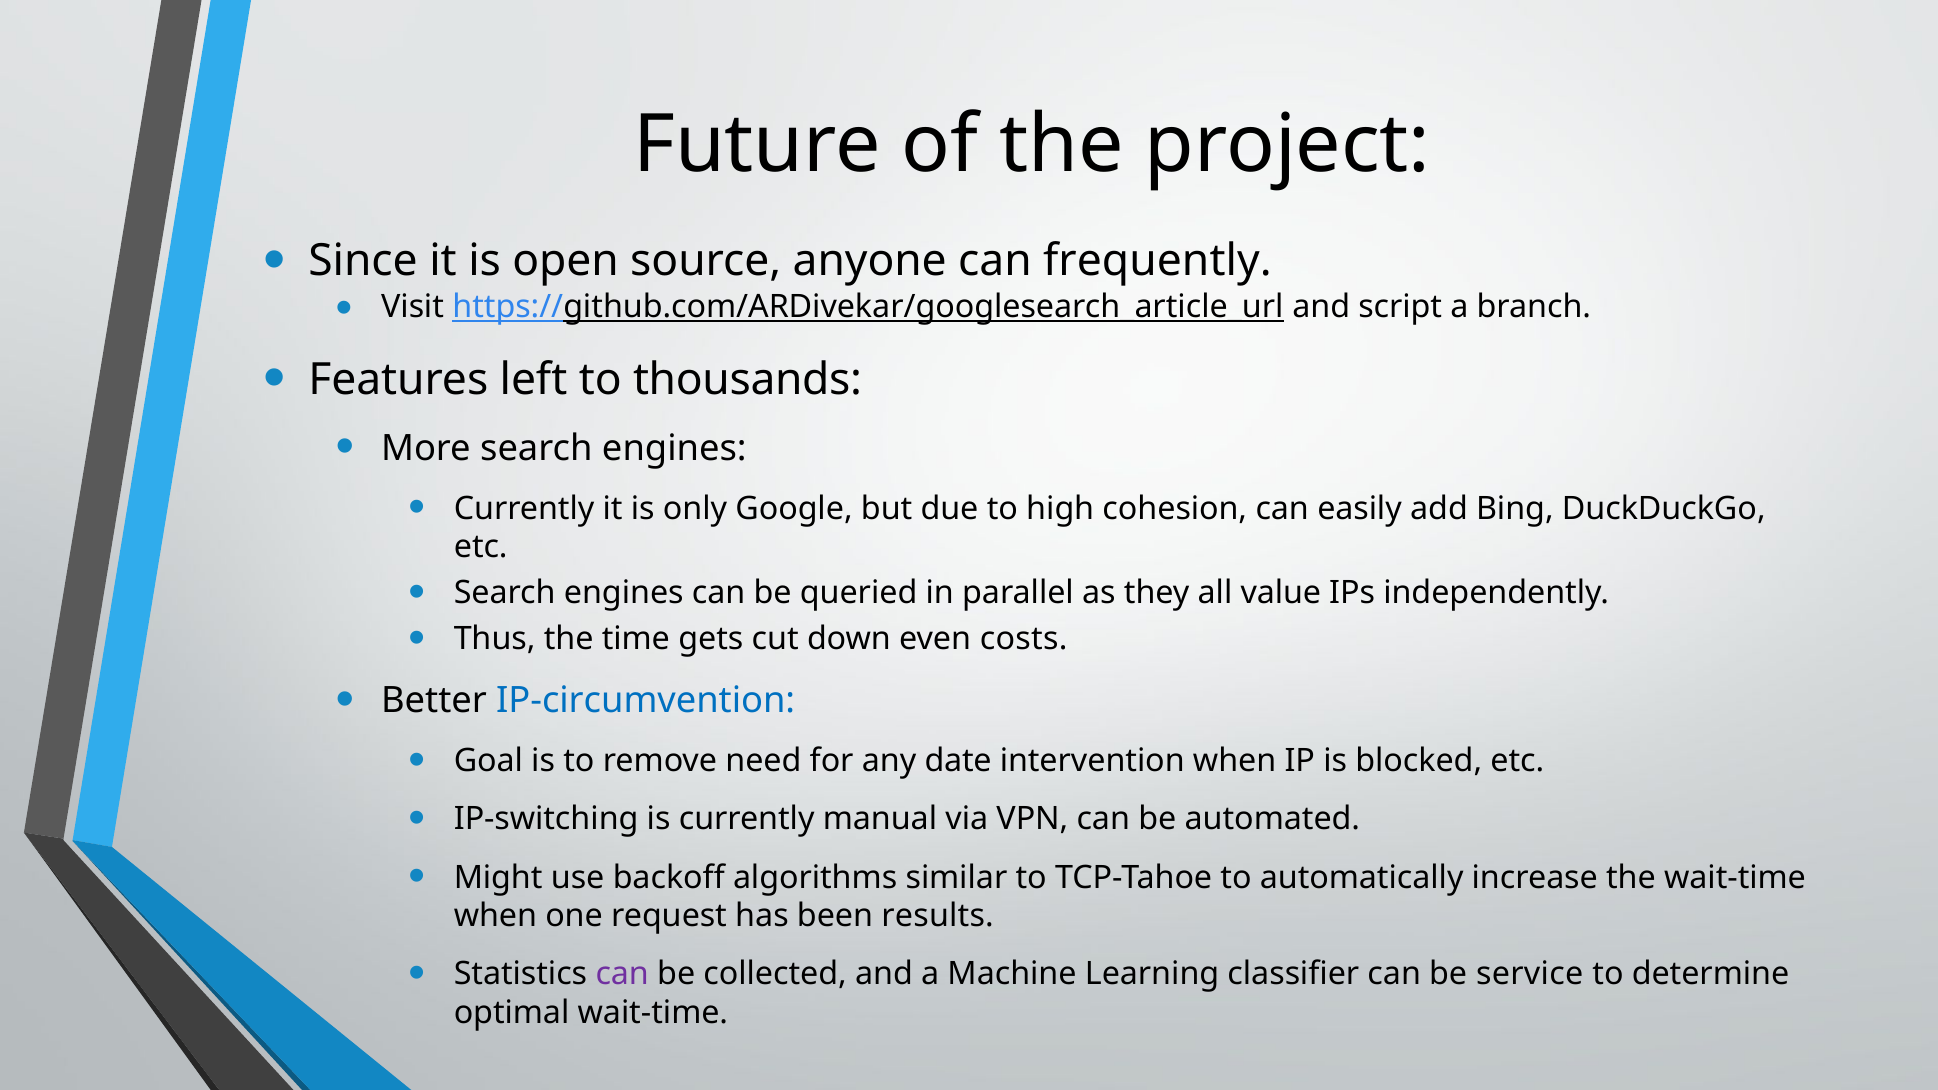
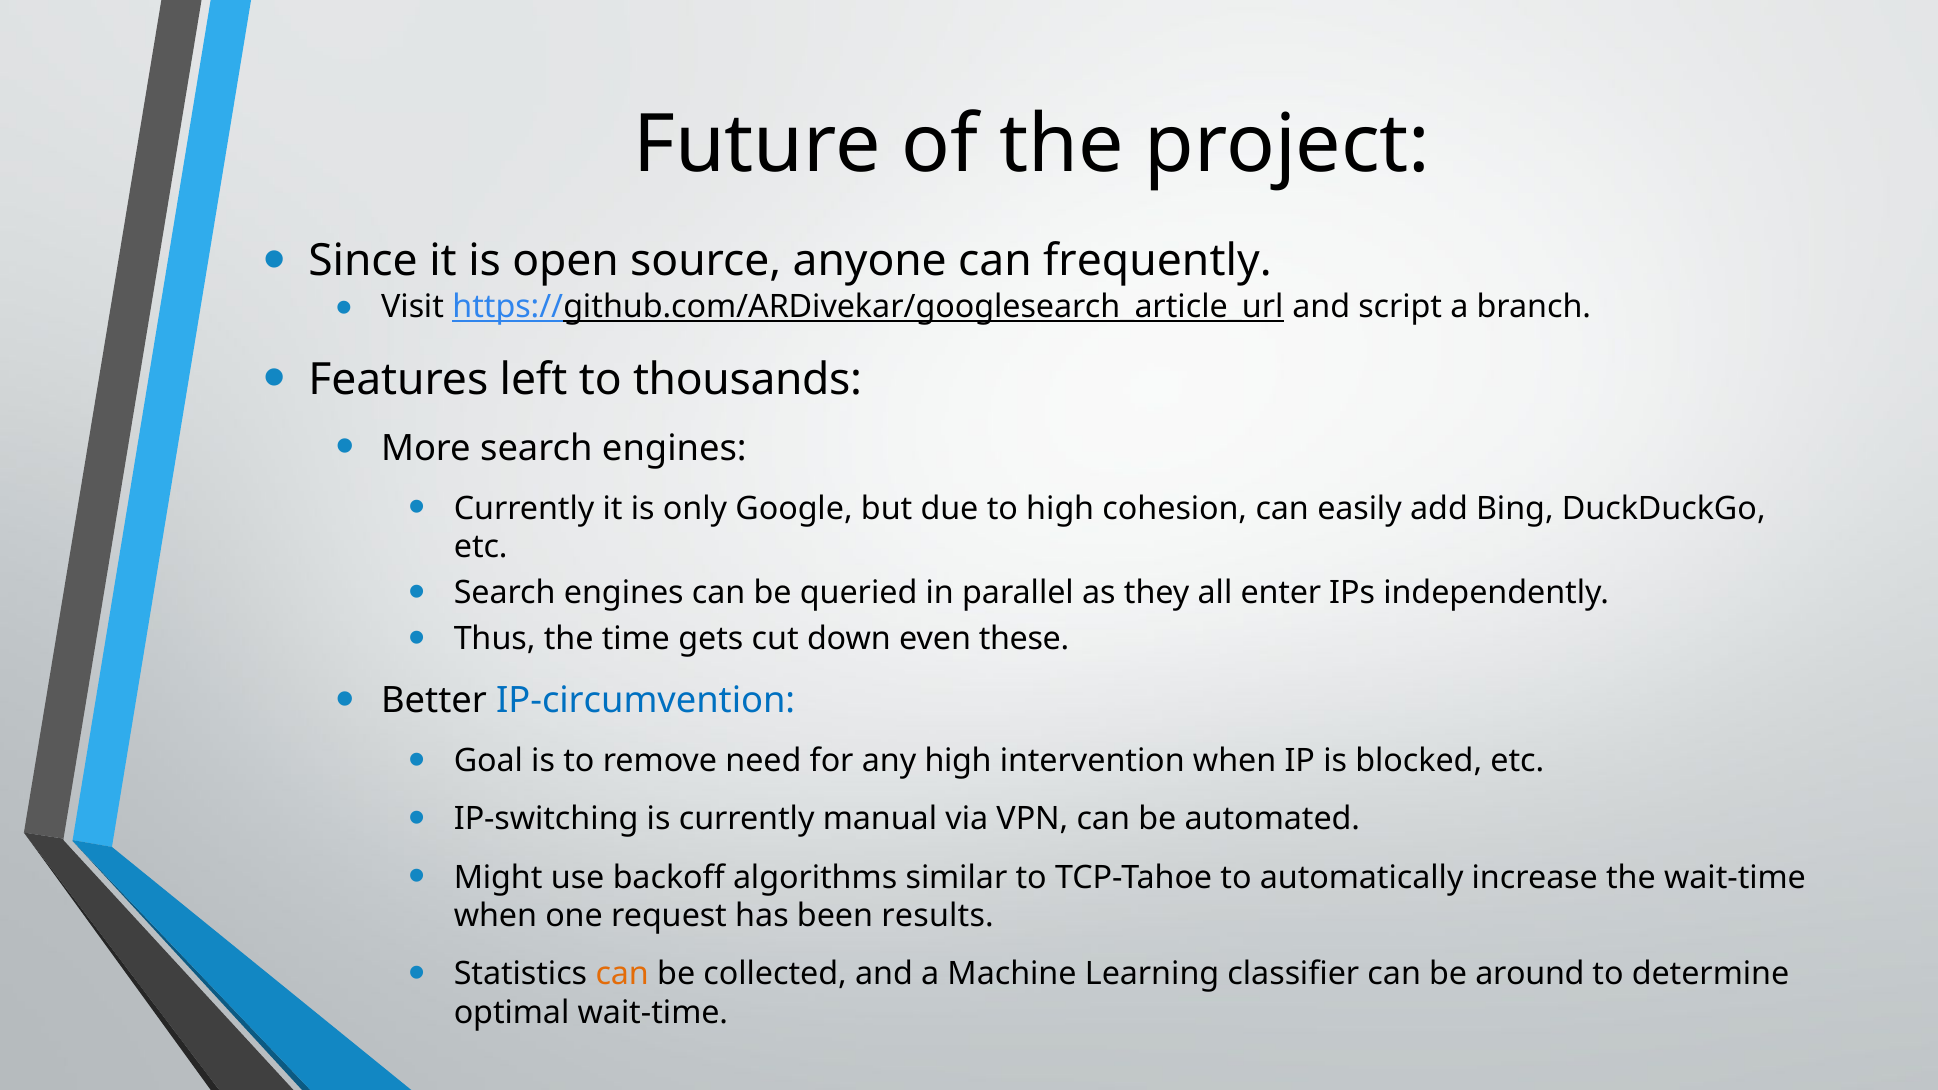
value: value -> enter (1281, 593)
costs: costs -> these (1024, 639)
any date: date -> high (958, 761)
can colour: purple -> orange (622, 974)
service: service -> around (1530, 974)
